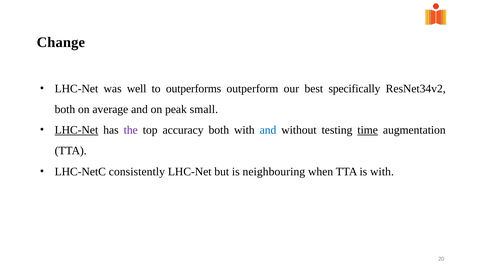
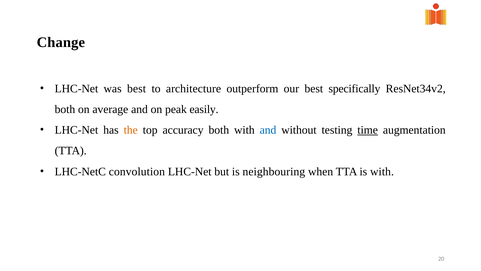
was well: well -> best (137, 88)
outperforms: outperforms -> architecture (194, 88)
small: small -> easily (204, 109)
LHC-Net underline: present -> none (76, 130)
the colour: purple -> orange (131, 130)
consistently: consistently -> convolution (137, 171)
